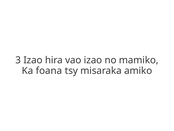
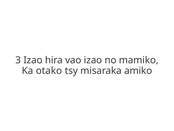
foana: foana -> otako (49, 70)
